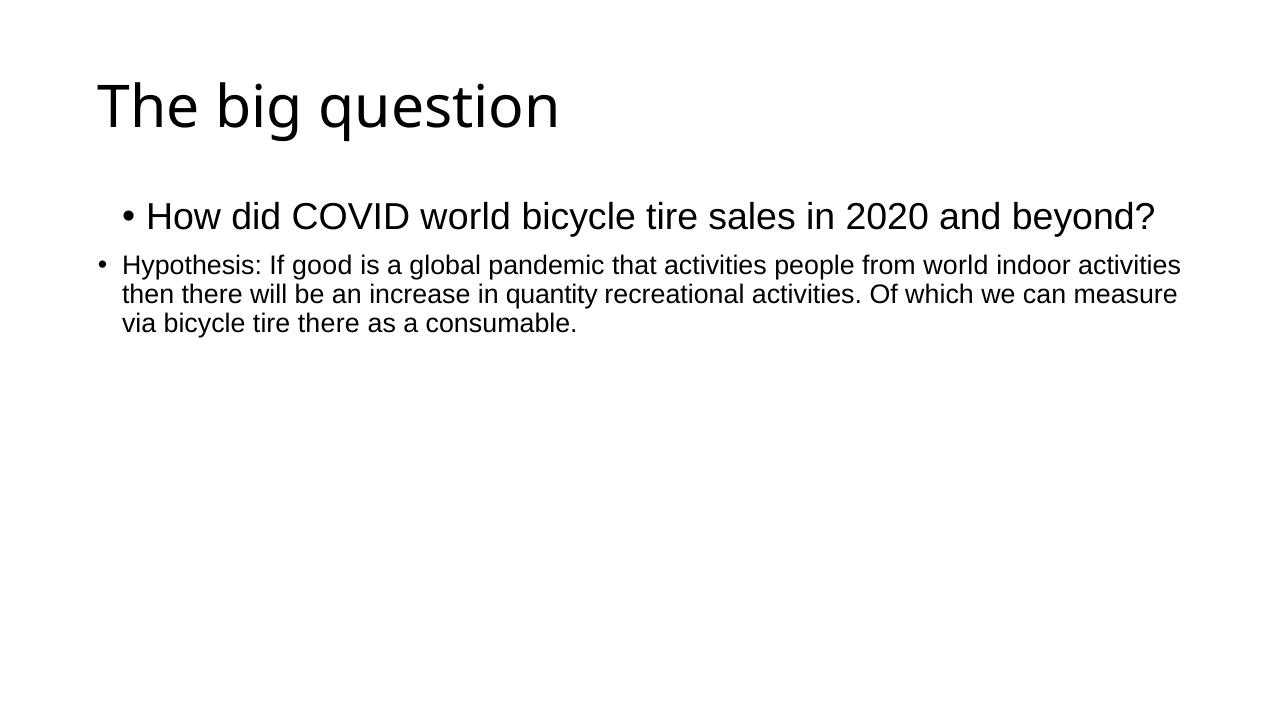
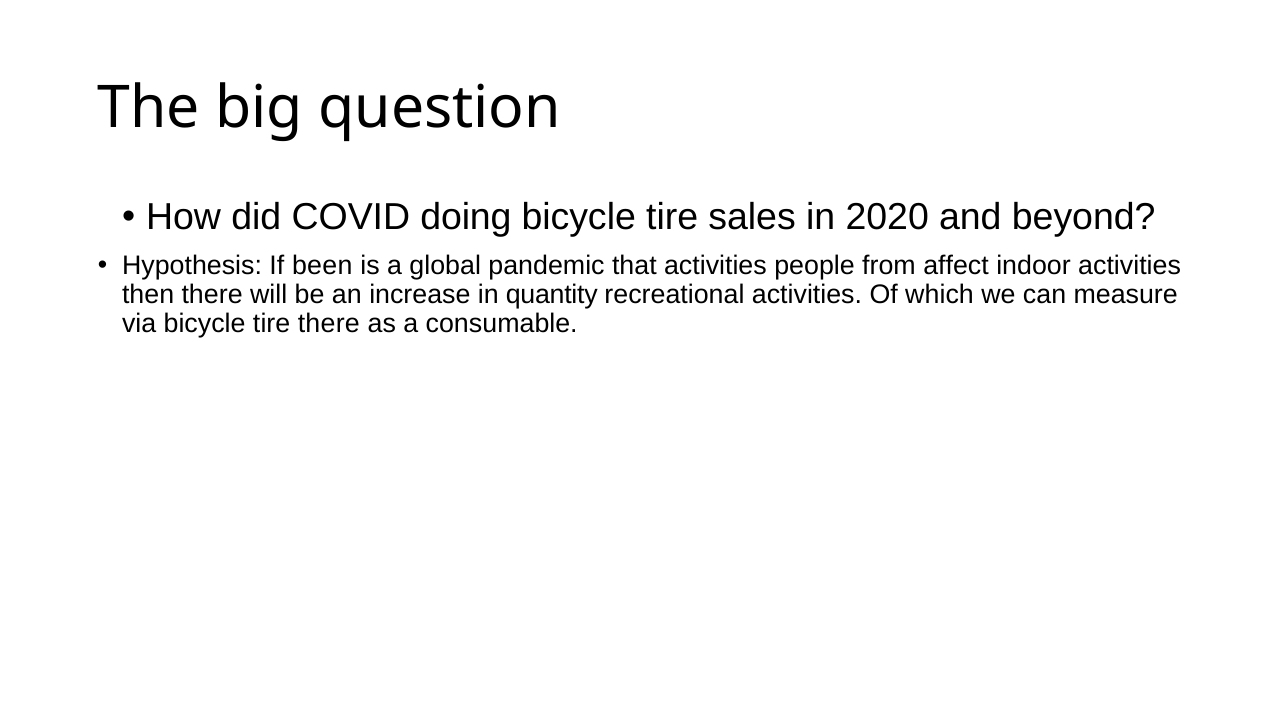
COVID world: world -> doing (466, 217)
good: good -> been (322, 265)
from world: world -> affect (956, 265)
